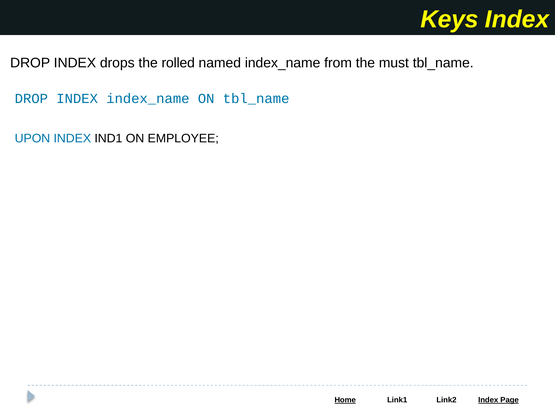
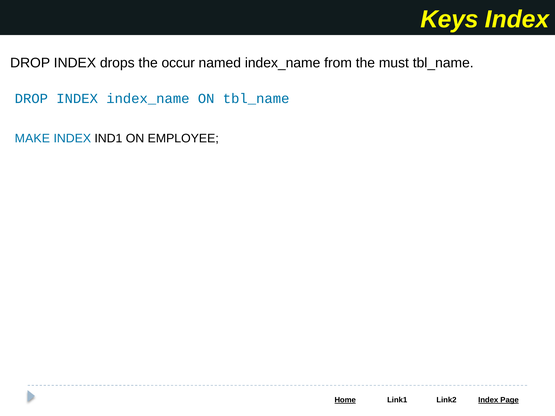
rolled: rolled -> occur (178, 63)
UPON: UPON -> MAKE (32, 139)
